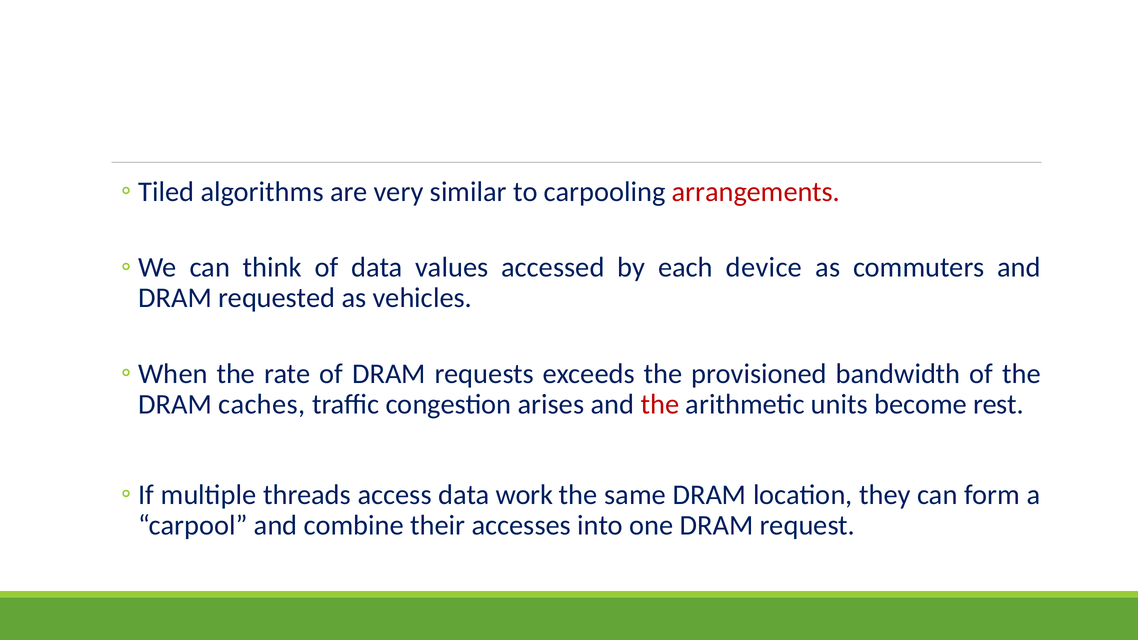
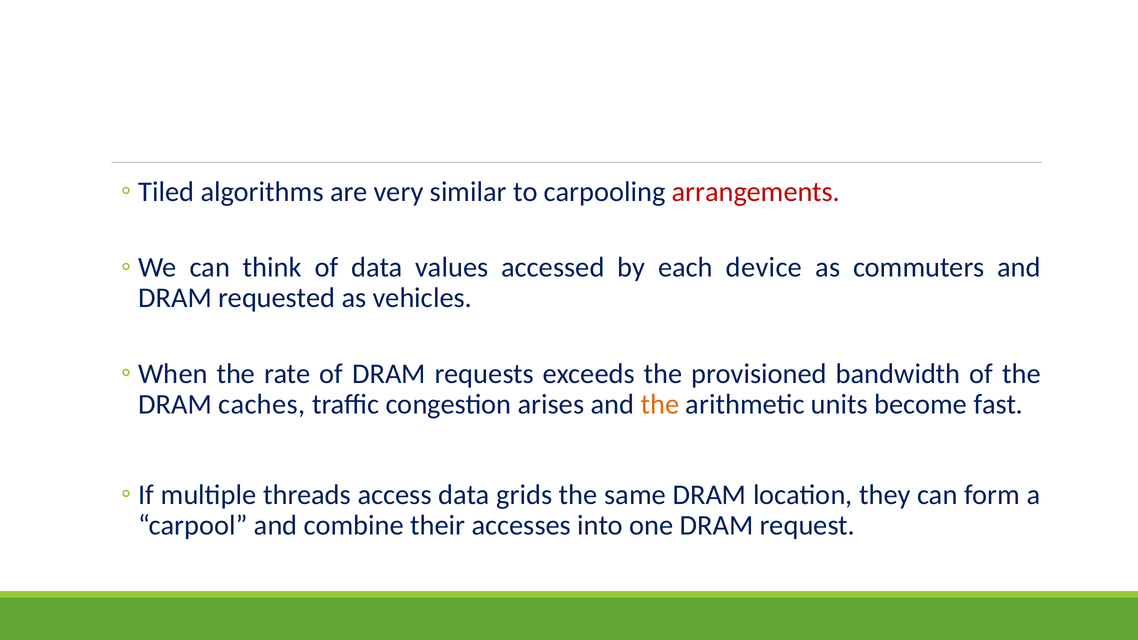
the colour: red -> orange (660, 405)
rest: rest -> fast (998, 405)
work: work -> grids (524, 495)
